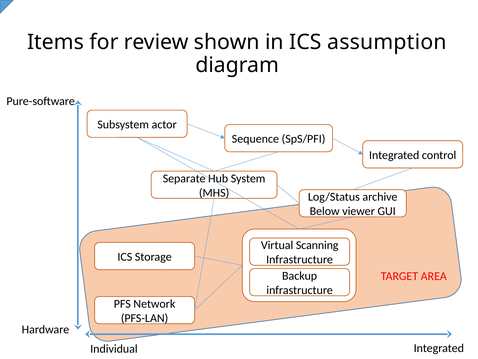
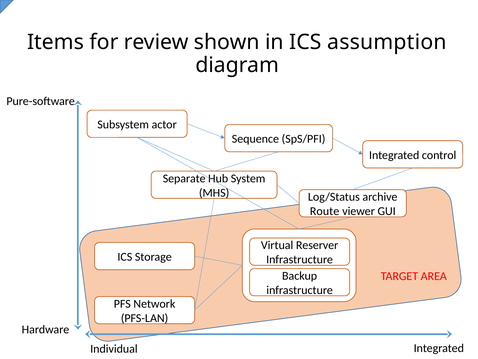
Below: Below -> Route (325, 211)
Scanning: Scanning -> Reserver (317, 245)
